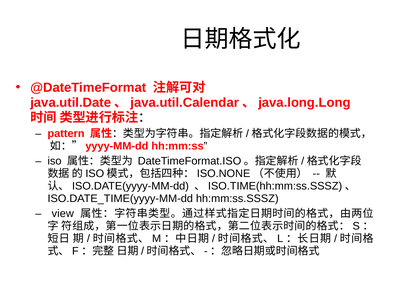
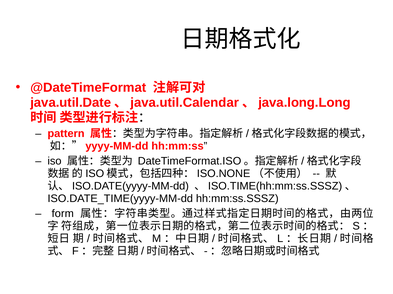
view: view -> form (63, 214)
